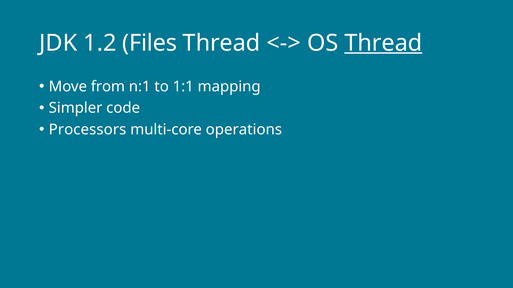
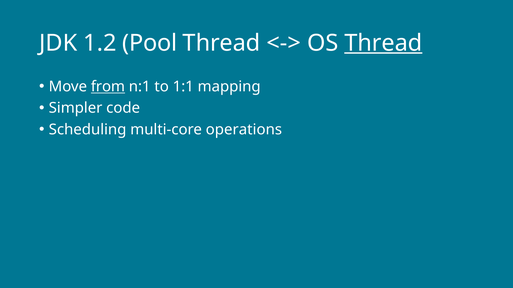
Files: Files -> Pool (150, 43)
from underline: none -> present (108, 87)
Processors: Processors -> Scheduling (88, 130)
